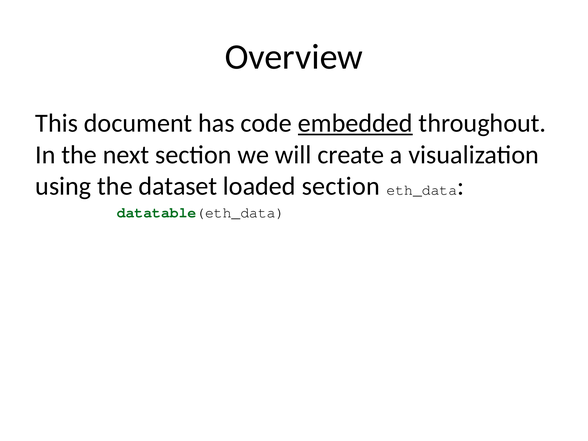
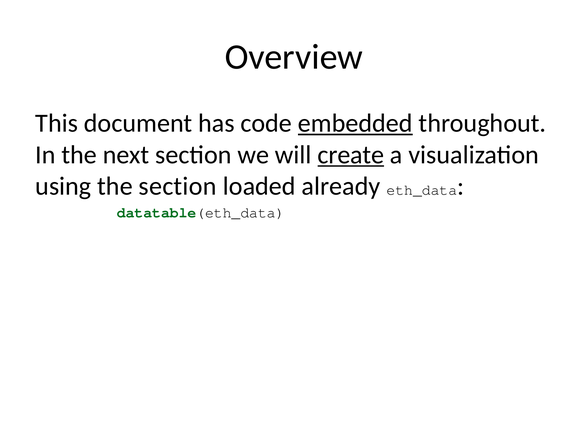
create underline: none -> present (351, 155)
the dataset: dataset -> section (178, 186)
loaded section: section -> already (341, 186)
